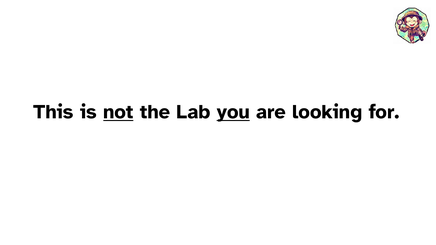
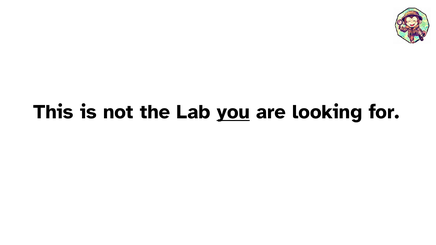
not underline: present -> none (118, 112)
